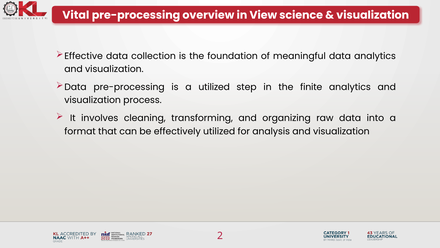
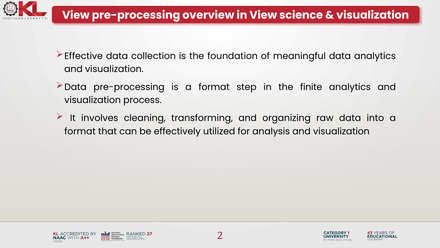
Vital: Vital -> View (76, 15)
is a utilized: utilized -> format (214, 87)
